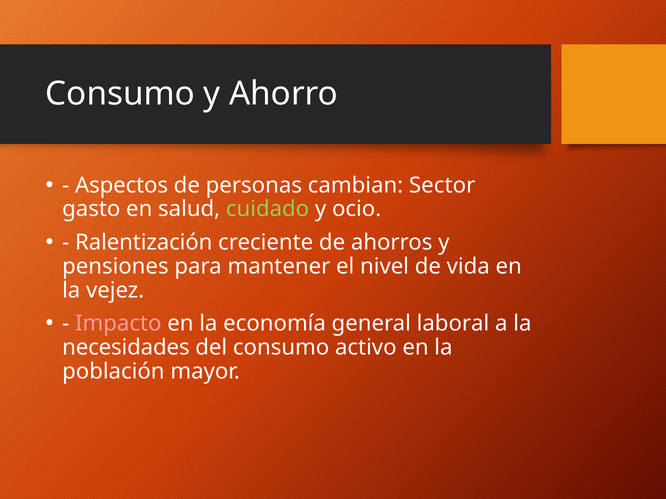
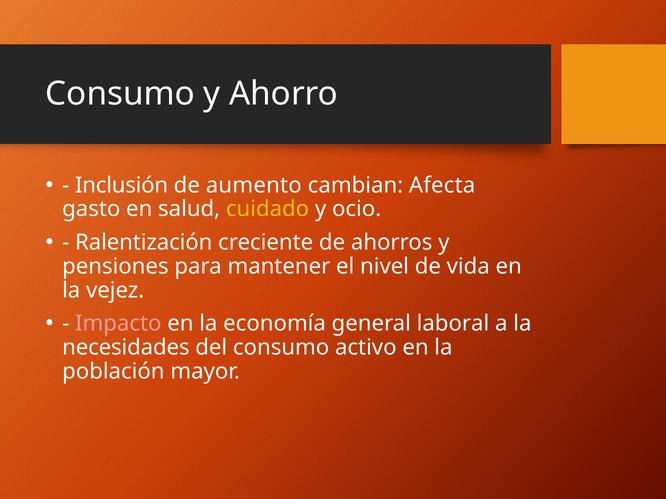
Aspectos: Aspectos -> Inclusión (122, 185)
personas: personas -> aumento (254, 185)
Sector: Sector -> Afecta (442, 185)
cuidado colour: light green -> yellow (268, 209)
